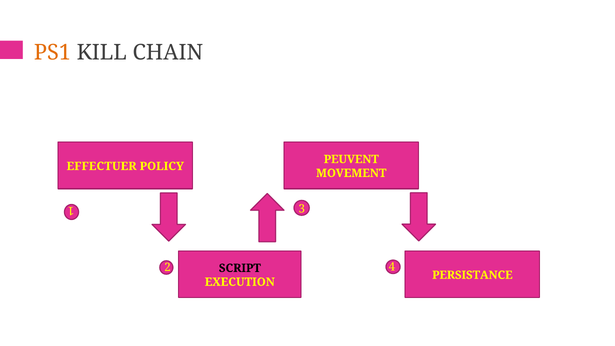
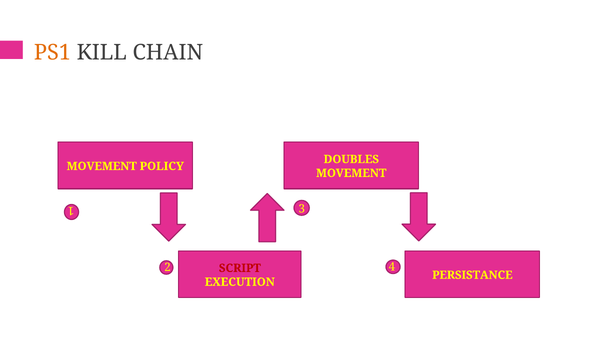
PEUVENT: PEUVENT -> DOUBLES (351, 159)
EFFECTUER: EFFECTUER -> MOVEMENT (102, 166)
SCRIPT colour: black -> red (240, 268)
